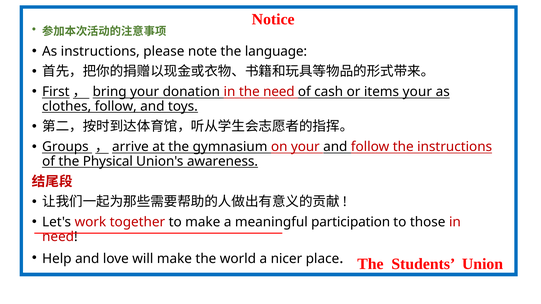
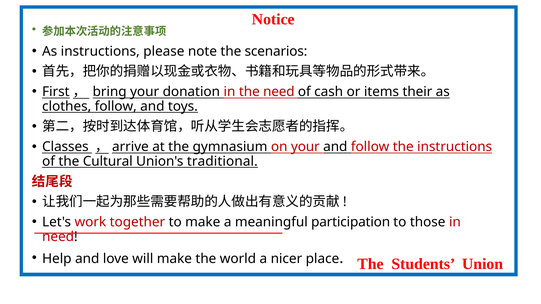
language: language -> scenarios (276, 51)
items your: your -> their (417, 92)
Groups: Groups -> Classes (65, 147)
Physical: Physical -> Cultural (108, 162)
awareness: awareness -> traditional (222, 162)
